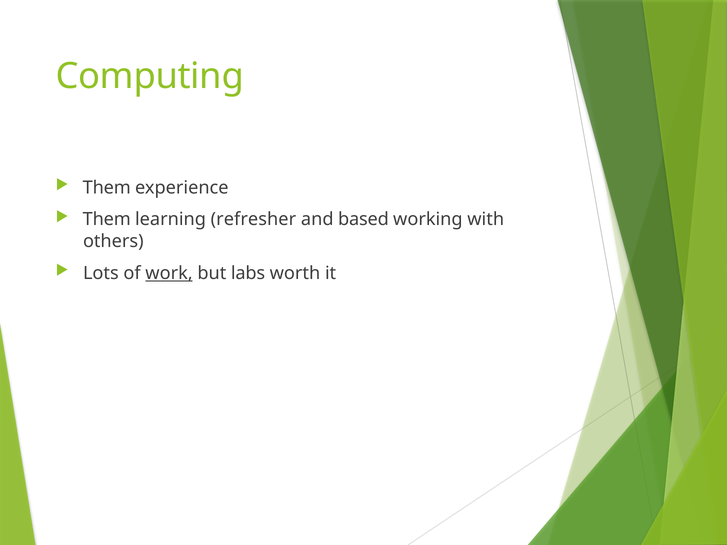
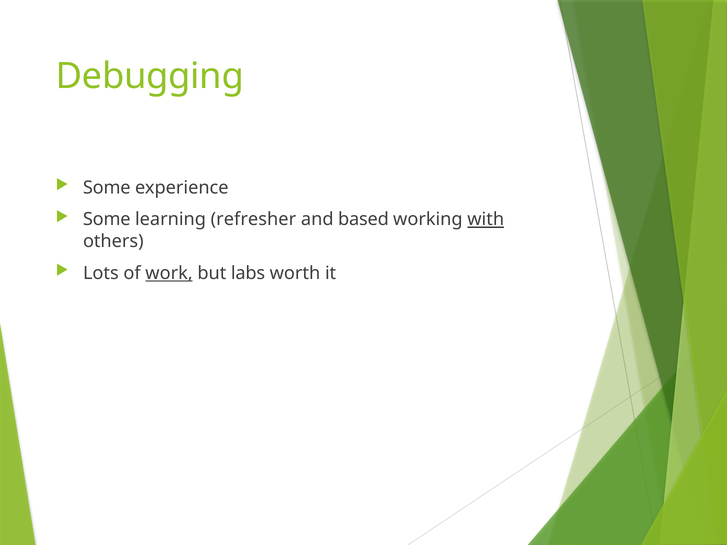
Computing: Computing -> Debugging (150, 76)
Them: Them -> Some (107, 188)
Them: Them -> Some (107, 220)
with underline: none -> present (486, 220)
